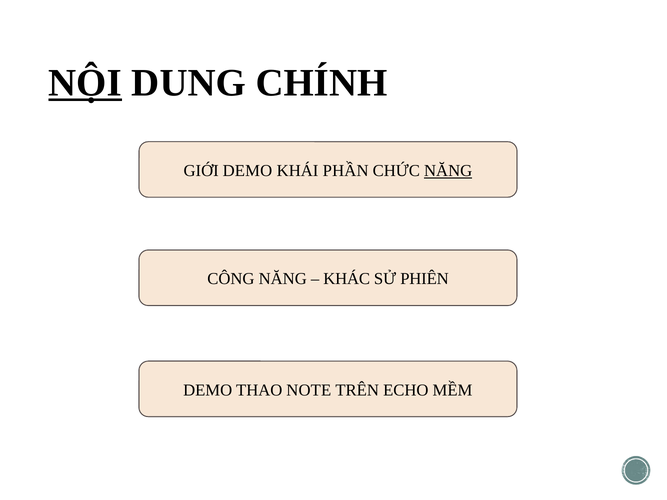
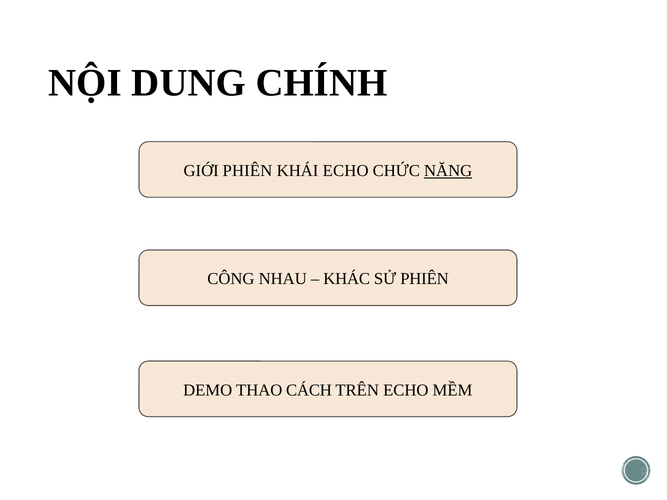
NỘI underline: present -> none (85, 83)
GIỚI DEMO: DEMO -> PHIÊN (247, 171)
KHÁI PHẦN: PHẦN -> ECHO (346, 171)
CÔNG NĂNG: NĂNG -> NHAU (283, 279)
NOTE: NOTE -> CÁCH (309, 390)
